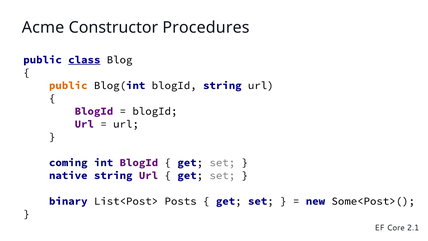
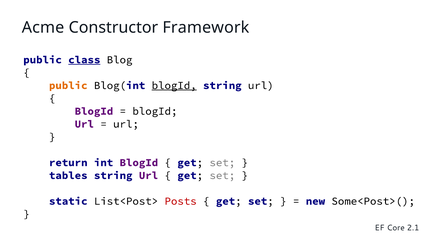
Procedures: Procedures -> Framework (206, 27)
blogId underline: none -> present (174, 85)
coming: coming -> return (68, 162)
native: native -> tables (68, 175)
binary: binary -> static (68, 201)
Posts colour: black -> red (181, 201)
